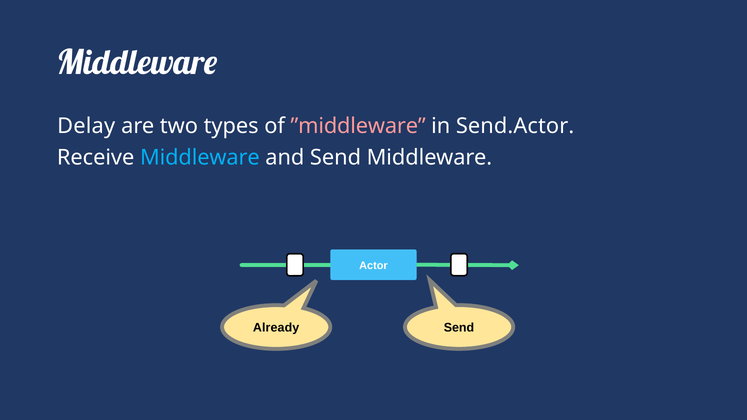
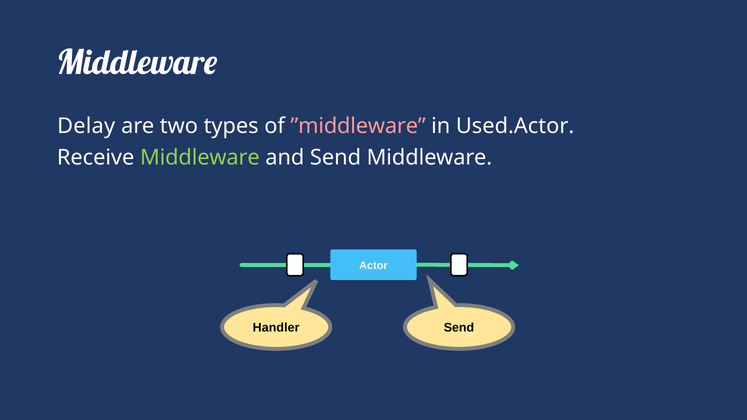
Send.Actor: Send.Actor -> Used.Actor (515, 126)
Middleware colour: light blue -> light green (200, 158)
Already: Already -> Handler (276, 328)
